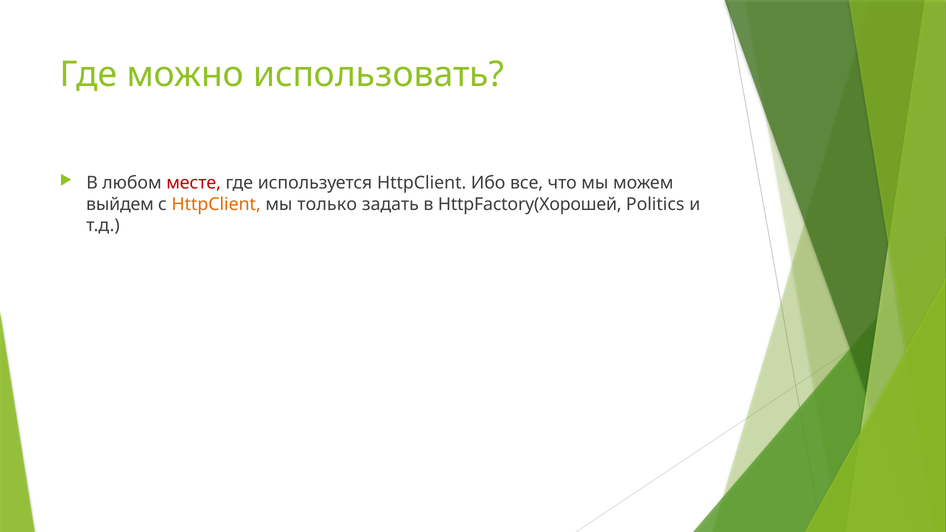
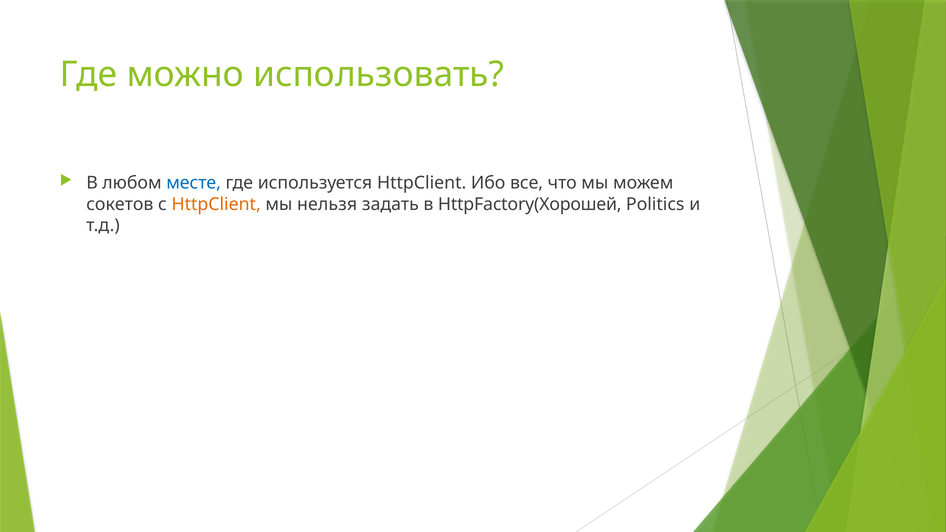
месте colour: red -> blue (194, 183)
выйдем: выйдем -> сокетов (120, 204)
только: только -> нельзя (327, 204)
